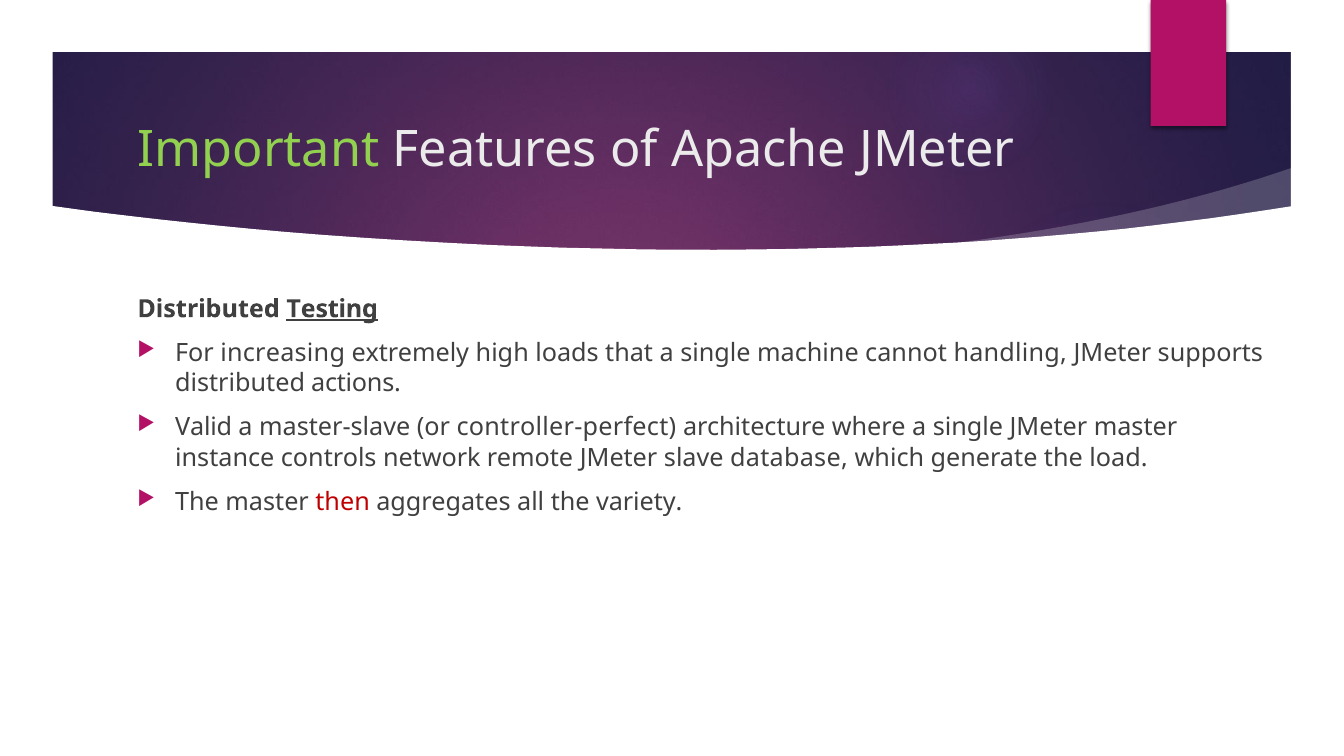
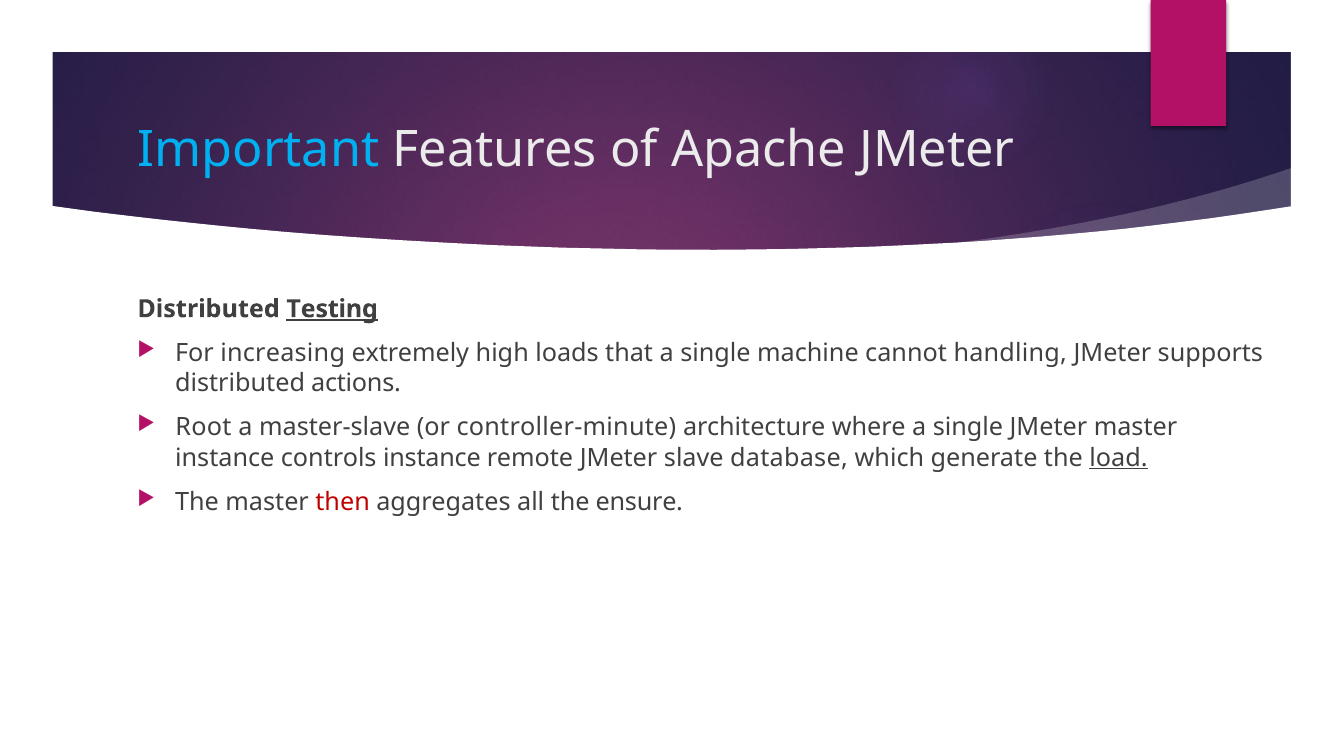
Important colour: light green -> light blue (258, 150)
Valid: Valid -> Root (203, 428)
controller-perfect: controller-perfect -> controller-minute (566, 428)
controls network: network -> instance (432, 458)
load underline: none -> present (1118, 458)
variety: variety -> ensure (639, 502)
